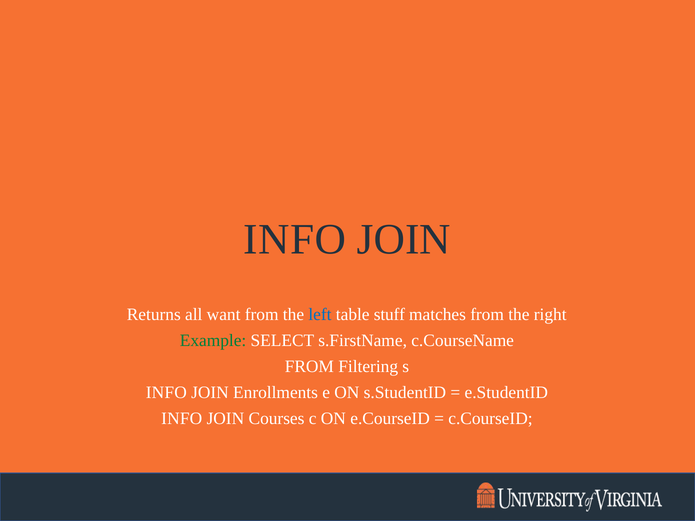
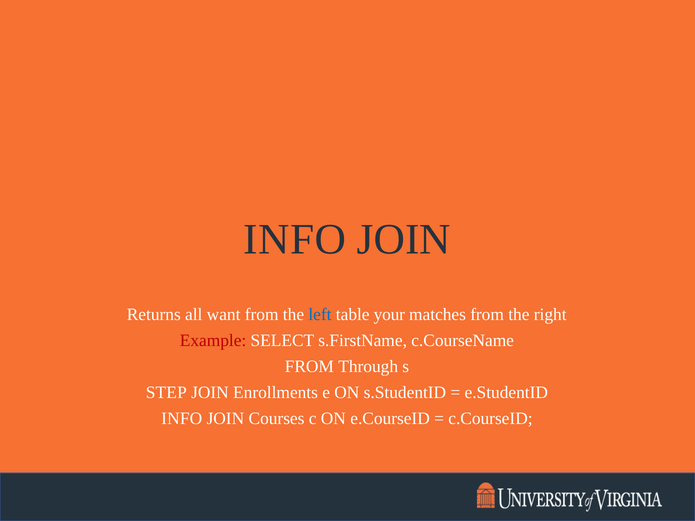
stuff: stuff -> your (389, 315)
Example colour: green -> red (213, 341)
Filtering: Filtering -> Through (368, 367)
INFO: INFO -> STEP (166, 393)
